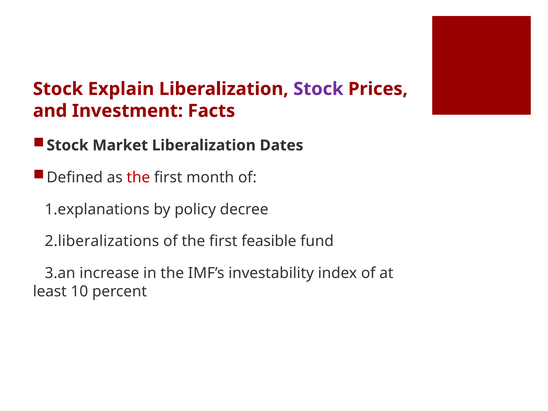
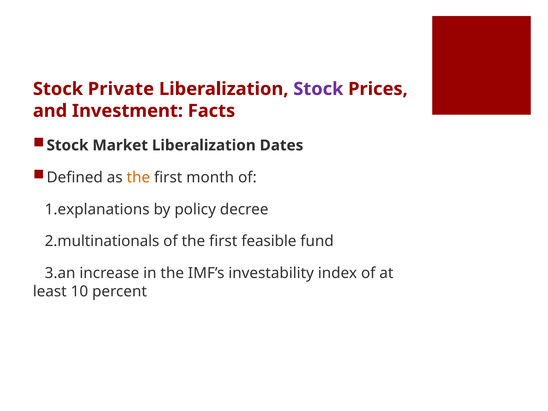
Explain: Explain -> Private (121, 89)
the colour: red -> orange (138, 177)
2.liberalizations: 2.liberalizations -> 2.multinationals (102, 241)
